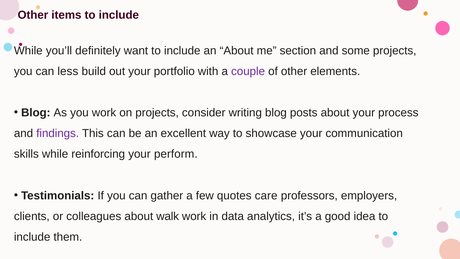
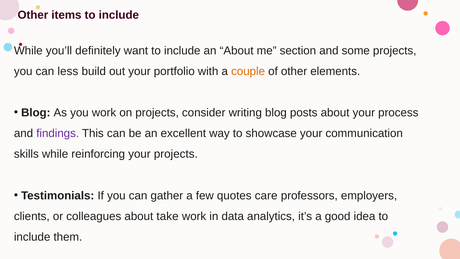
couple colour: purple -> orange (248, 71)
your perform: perform -> projects (176, 154)
walk: walk -> take (168, 216)
